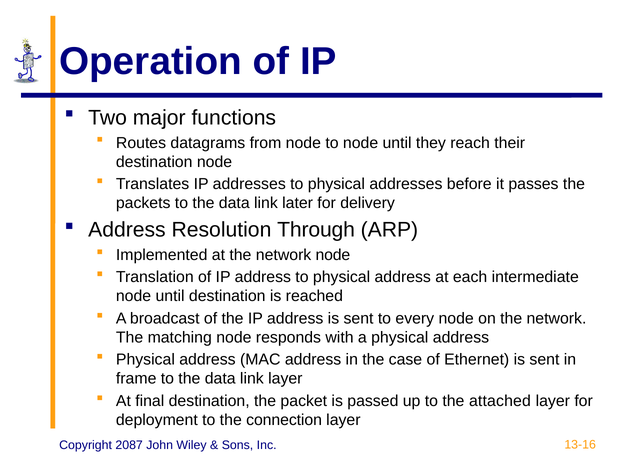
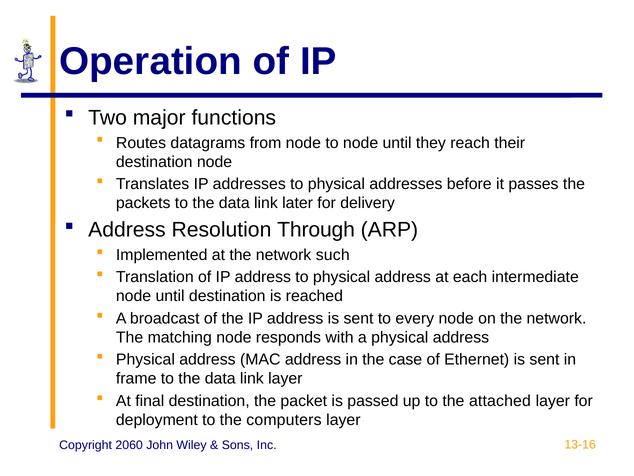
network node: node -> such (333, 255)
connection: connection -> computers (284, 420)
2087: 2087 -> 2060 (129, 445)
